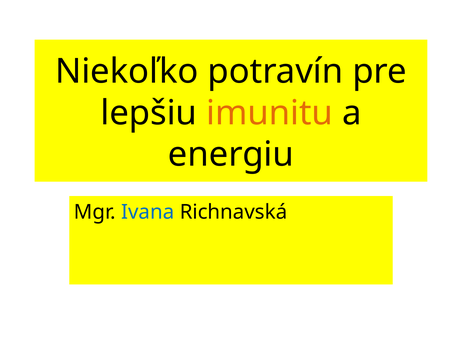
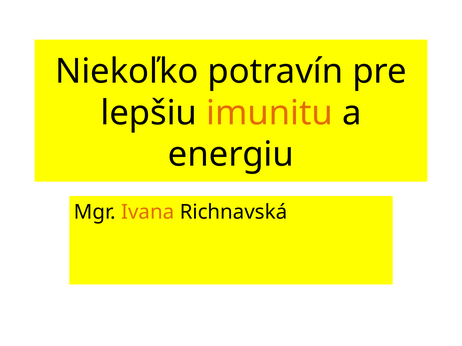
Ivana colour: blue -> orange (148, 212)
